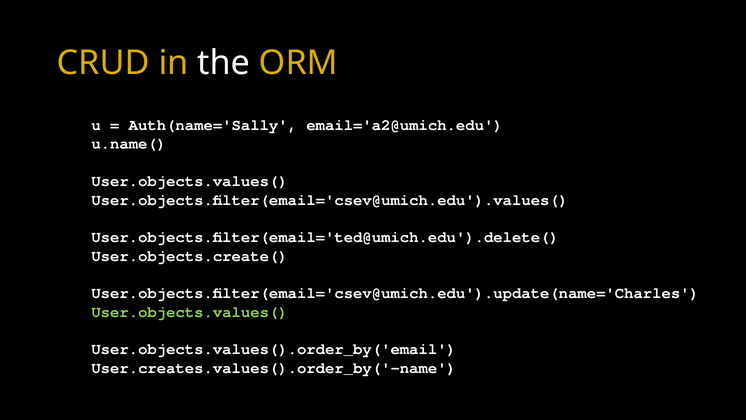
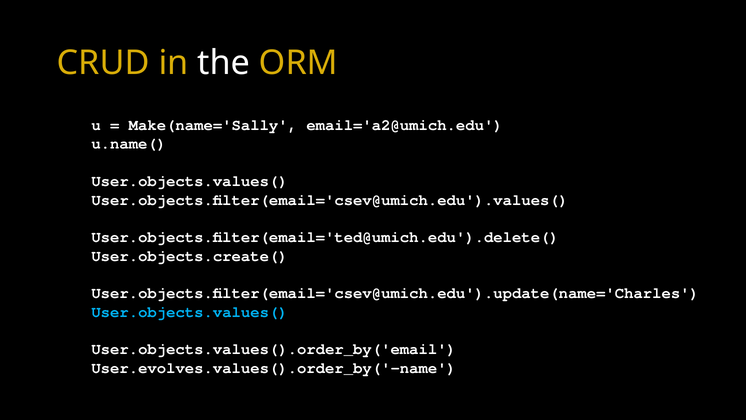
Auth(name='Sally: Auth(name='Sally -> Make(name='Sally (213, 125)
User.objects.values( colour: light green -> light blue (190, 312)
User.creates.values().order_by('-name: User.creates.values().order_by('-name -> User.evolves.values().order_by('-name (274, 368)
